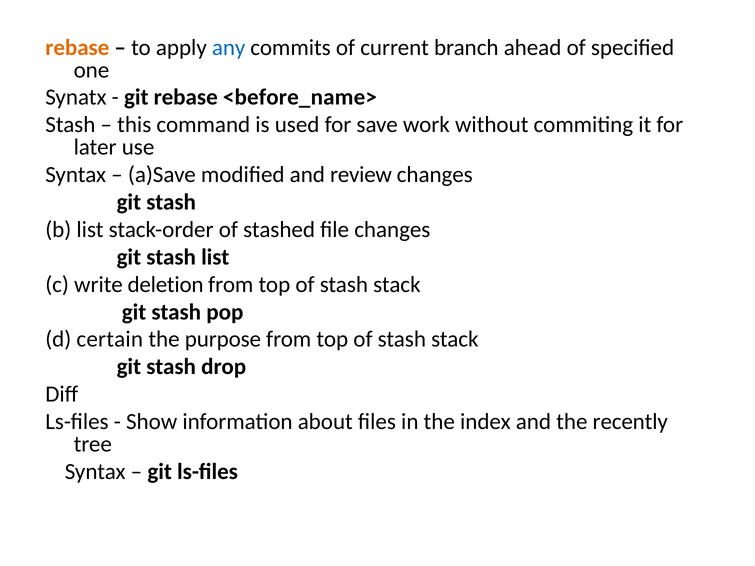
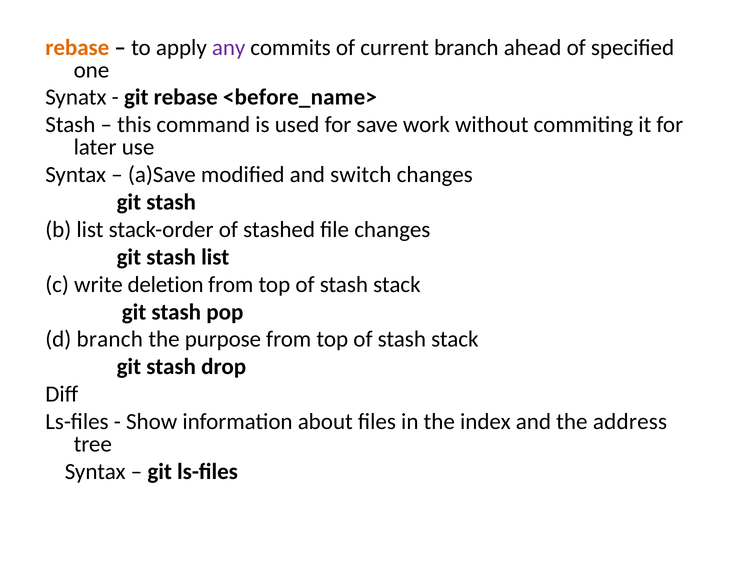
any colour: blue -> purple (229, 48)
review: review -> switch (361, 175)
d certain: certain -> branch (110, 340)
recently: recently -> address (630, 422)
